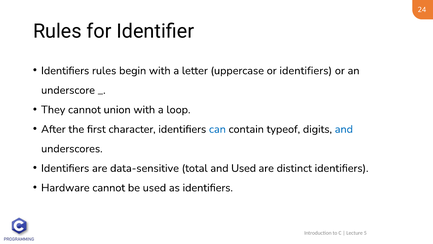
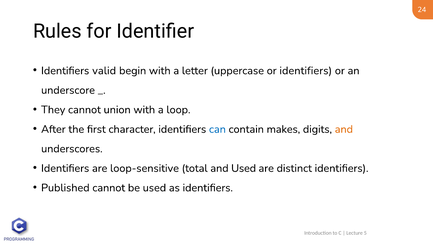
Identifiers rules: rules -> valid (104, 71)
typeof: typeof -> makes (283, 129)
and colour: blue -> orange (344, 129)
data-sensitive: data-sensitive -> loop-sensitive (145, 168)
Hardware: Hardware -> Published (65, 187)
